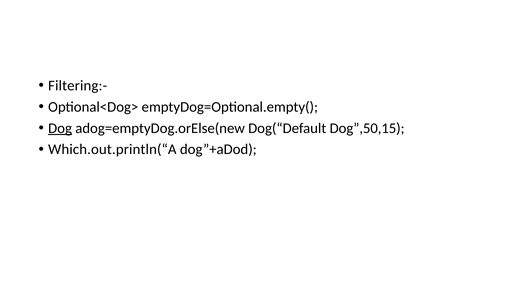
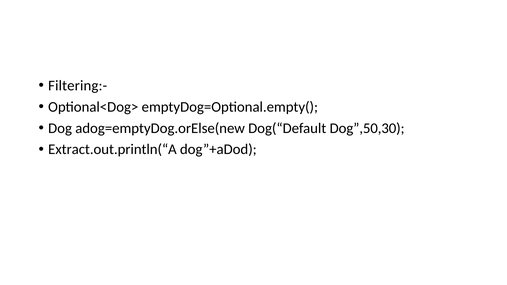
Dog underline: present -> none (60, 128)
Dog”,50,15: Dog”,50,15 -> Dog”,50,30 (367, 128)
Which.out.println(“A: Which.out.println(“A -> Extract.out.println(“A (112, 149)
